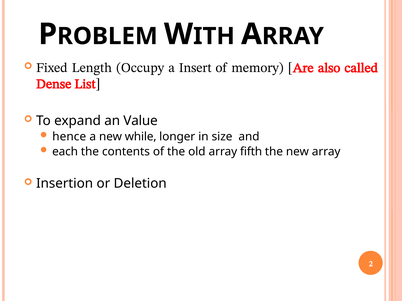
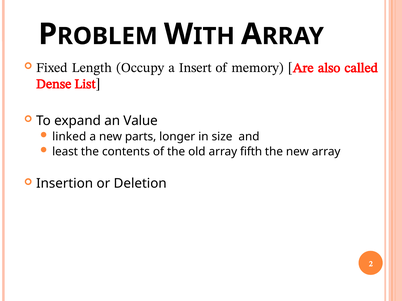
hence: hence -> linked (69, 137)
while: while -> parts (141, 137)
each: each -> least (65, 152)
